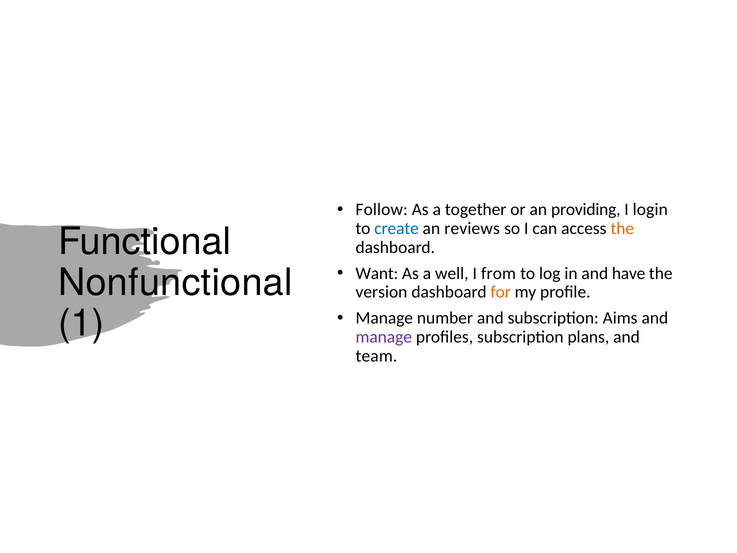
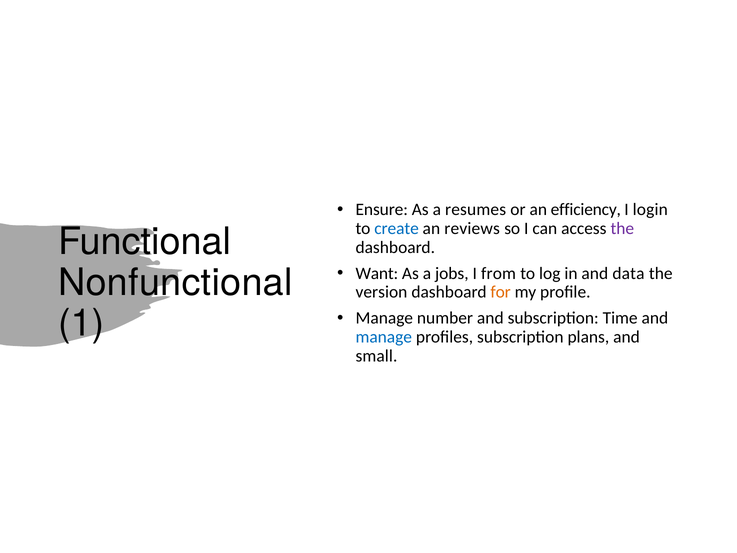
Follow: Follow -> Ensure (382, 209)
together: together -> resumes (476, 209)
providing: providing -> efficiency (586, 209)
the colour: orange -> purple (622, 228)
well: well -> jobs (452, 273)
have: have -> data (628, 273)
Aims: Aims -> Time (620, 318)
manage colour: purple -> blue (384, 337)
team: team -> small (376, 356)
